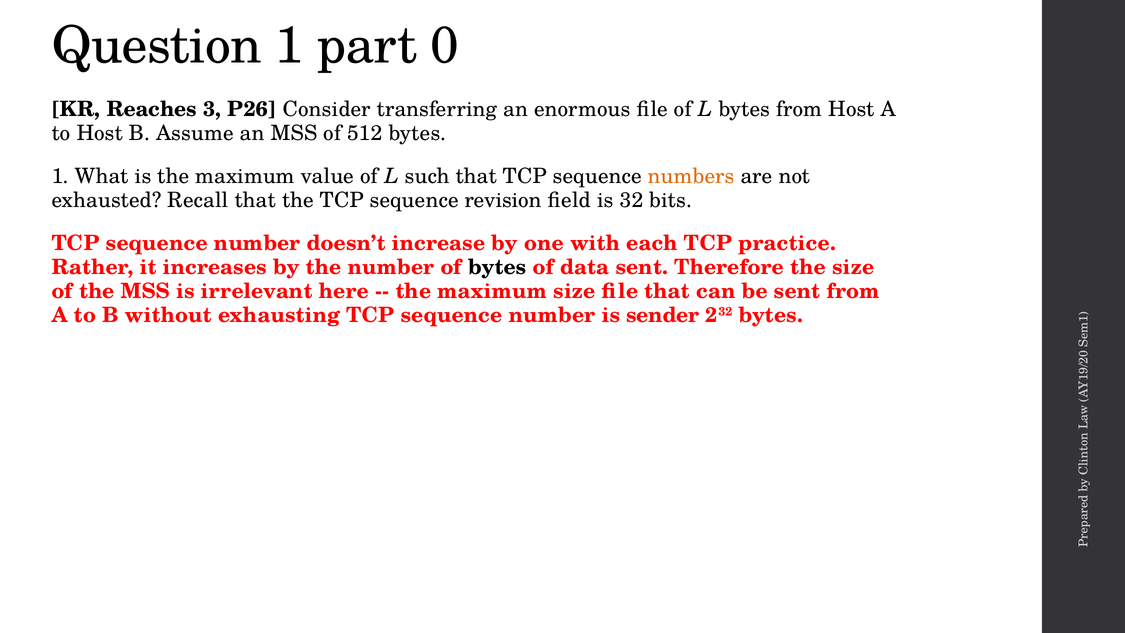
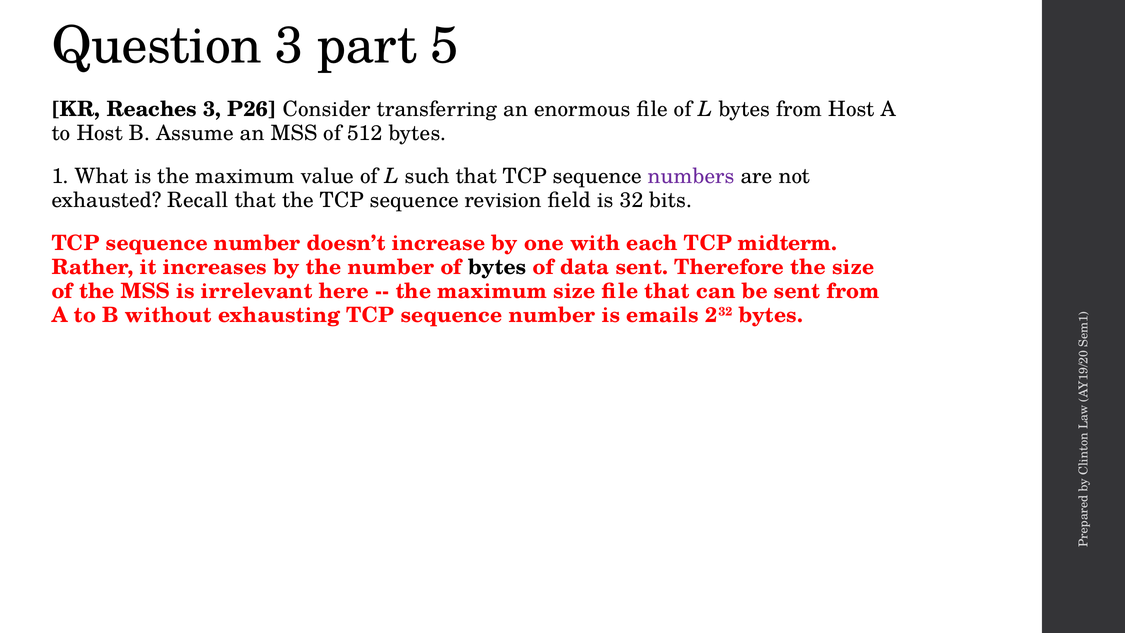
Question 1: 1 -> 3 (289, 46)
part 0: 0 -> 5 (445, 46)
numbers colour: orange -> purple (691, 176)
practice: practice -> midterm (787, 243)
sender: sender -> emails (662, 315)
